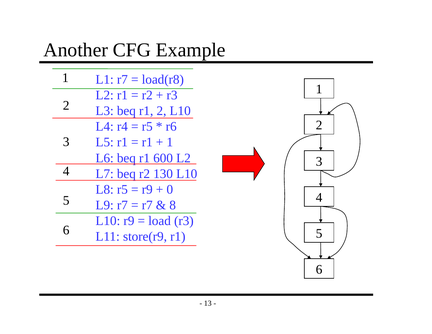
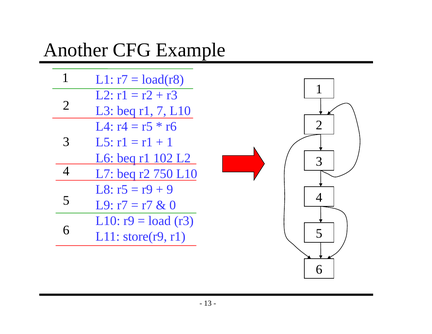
r1 2: 2 -> 7 (161, 111)
600: 600 -> 102 (163, 158)
130: 130 -> 750 (163, 174)
0: 0 -> 9 (170, 189)
8: 8 -> 0 (173, 205)
